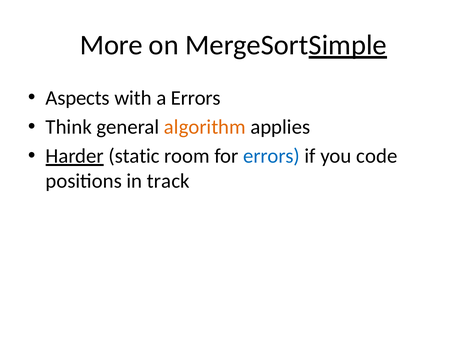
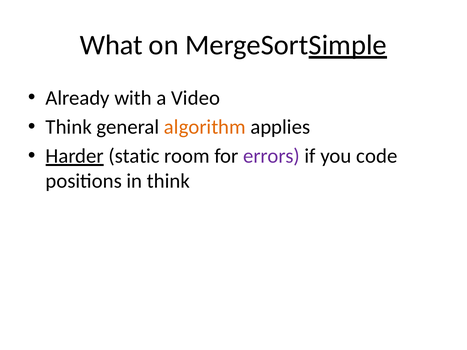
More: More -> What (111, 45)
Aspects: Aspects -> Already (78, 98)
a Errors: Errors -> Video (196, 98)
errors colour: blue -> purple (272, 156)
in track: track -> think (168, 181)
